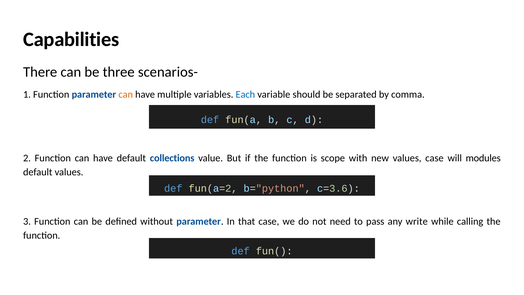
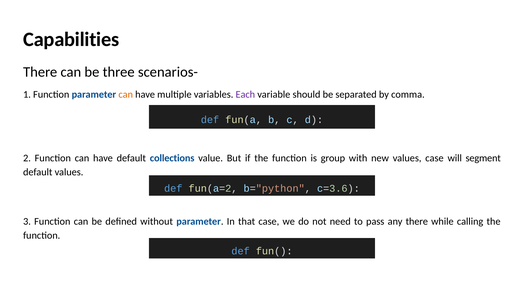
Each colour: blue -> purple (245, 95)
scope: scope -> group (333, 158)
modules: modules -> segment (483, 158)
any write: write -> there (417, 221)
